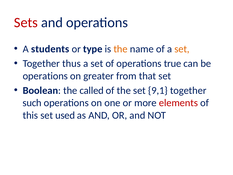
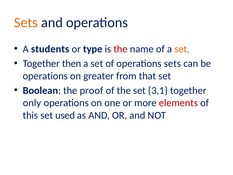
Sets colour: red -> orange (26, 23)
the colour: orange -> red (121, 49)
thus: thus -> then (72, 63)
operations true: true -> sets (172, 63)
called: called -> proof (91, 90)
9,1: 9,1 -> 3,1 (158, 90)
such: such -> only (32, 103)
